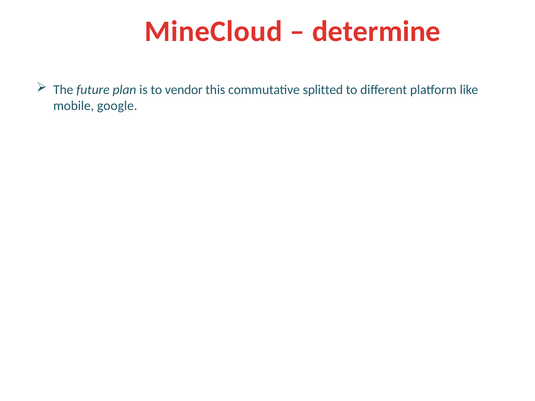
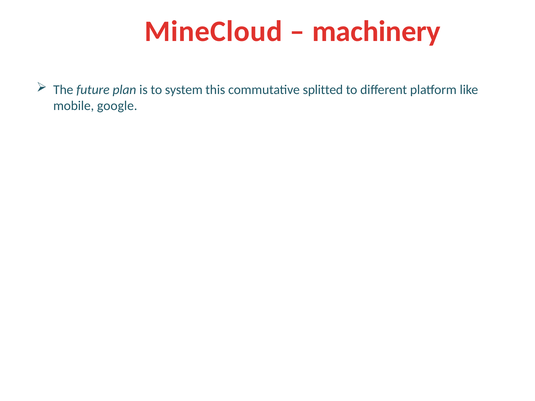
determine: determine -> machinery (376, 31)
vendor: vendor -> system (184, 90)
